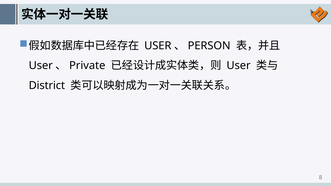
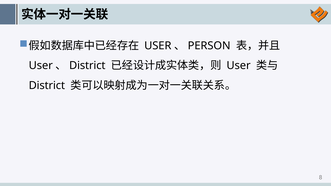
Private: Private -> District (87, 66)
